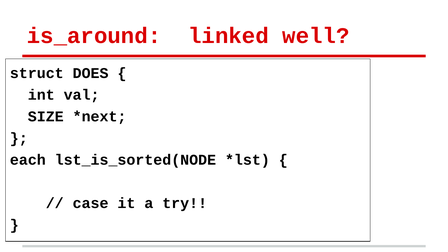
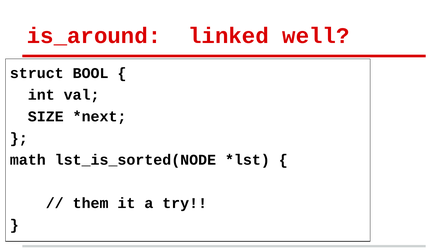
DOES: DOES -> BOOL (91, 73)
each: each -> math (28, 160)
case: case -> them (91, 203)
